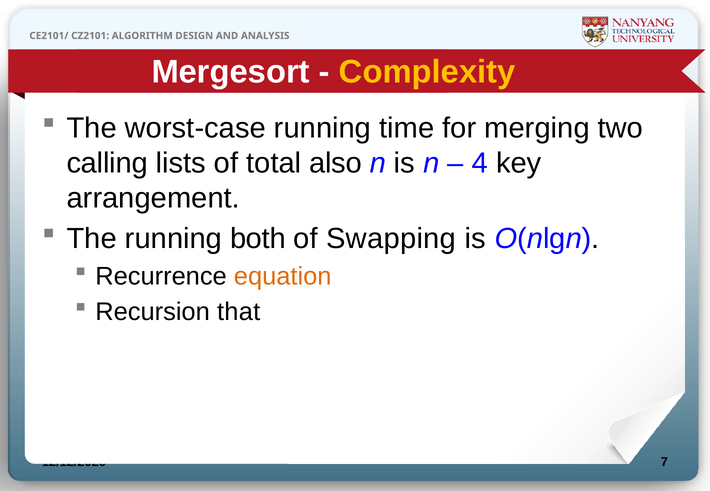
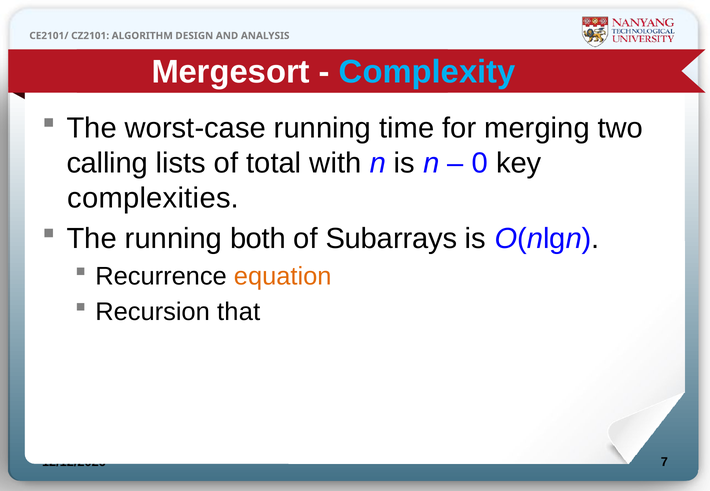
Complexity colour: yellow -> light blue (427, 72)
also: also -> with (335, 163)
4: 4 -> 0 (480, 163)
arrangement: arrangement -> complexities (153, 198)
Swapping: Swapping -> Subarrays (391, 239)
